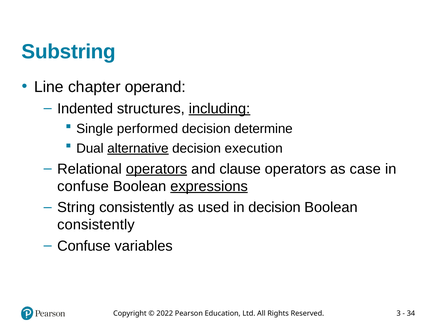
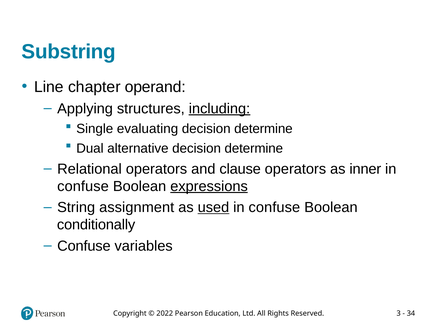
Indented: Indented -> Applying (85, 109)
performed: performed -> evaluating (148, 129)
alternative underline: present -> none (138, 148)
execution: execution -> determine (254, 148)
operators underline: present -> none (157, 169)
case: case -> inner (365, 169)
String consistently: consistently -> assignment (137, 207)
used underline: none -> present (213, 207)
decision: decision -> confuse (274, 207)
consistently: consistently -> conditionally (96, 225)
